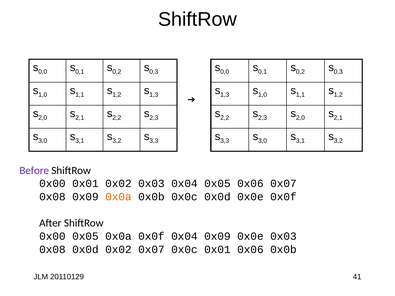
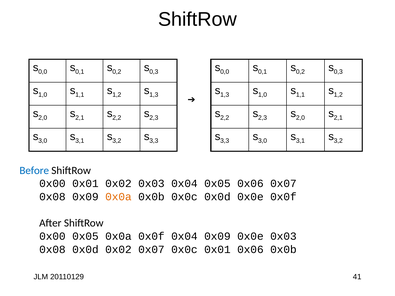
Before colour: purple -> blue (34, 171)
